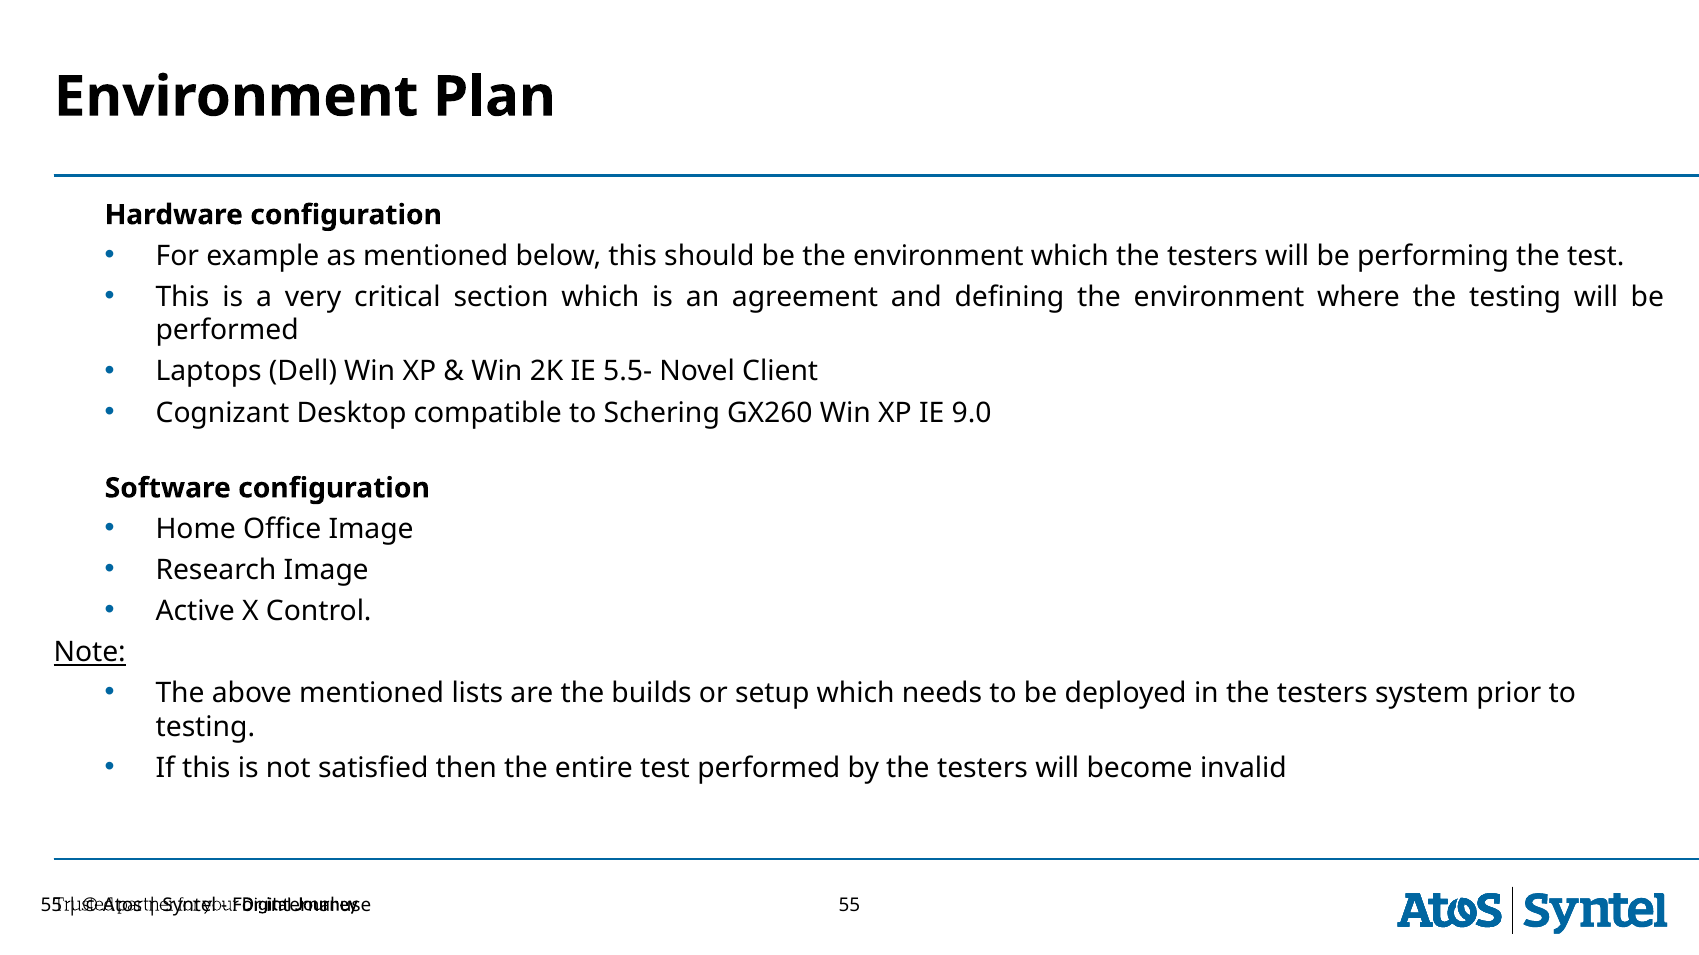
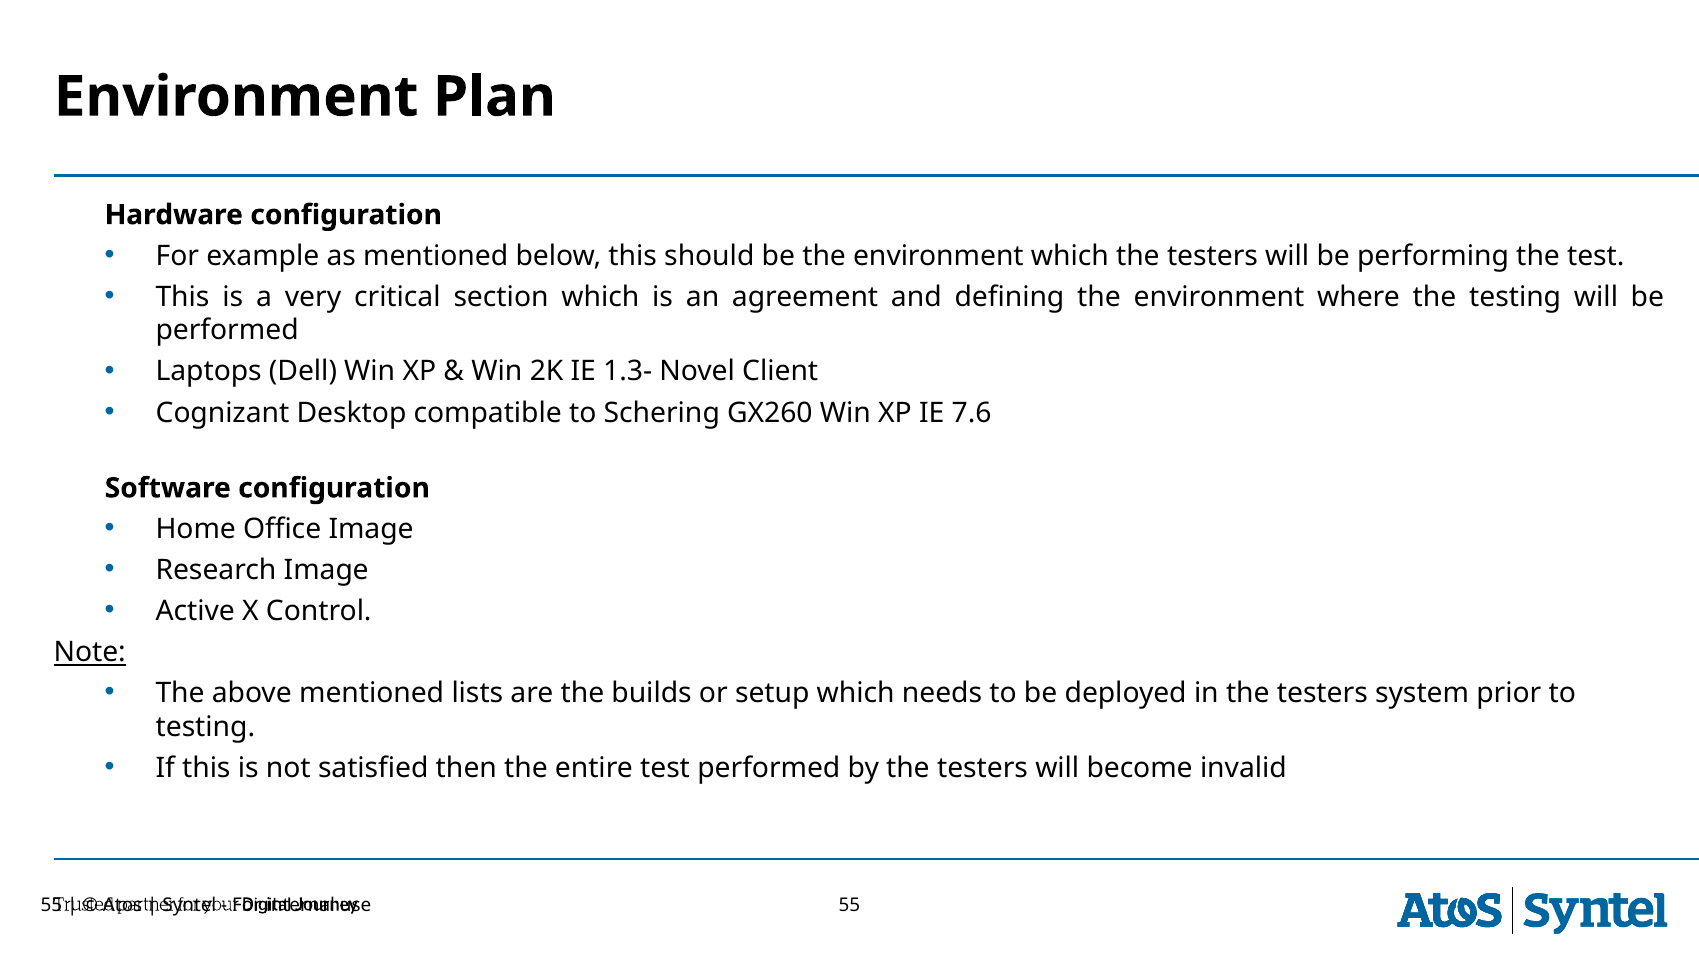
5.5-: 5.5- -> 1.3- (628, 372)
9.0: 9.0 -> 7.6 (972, 413)
